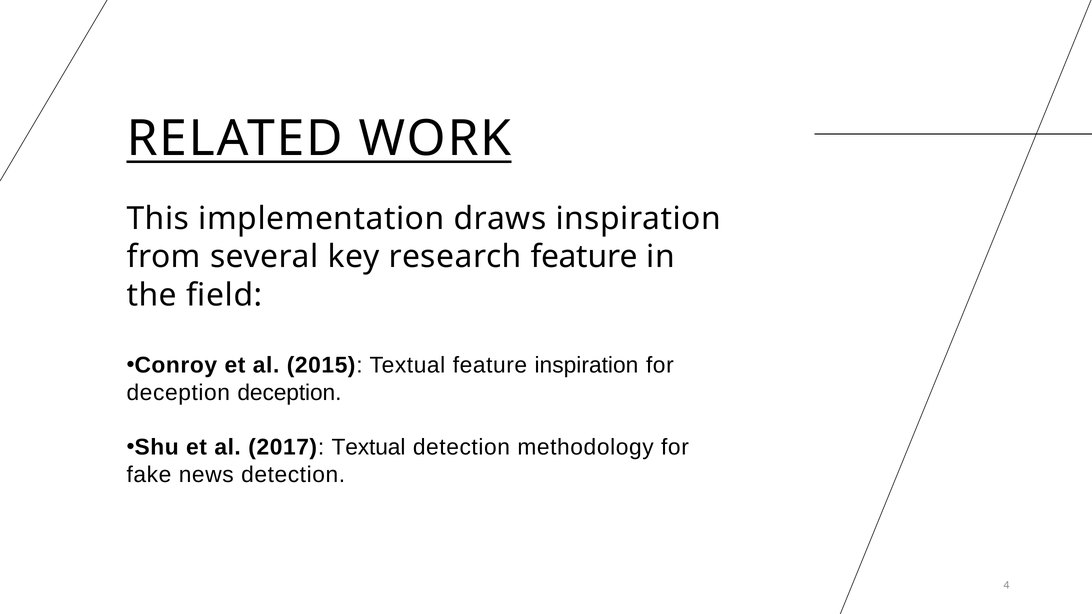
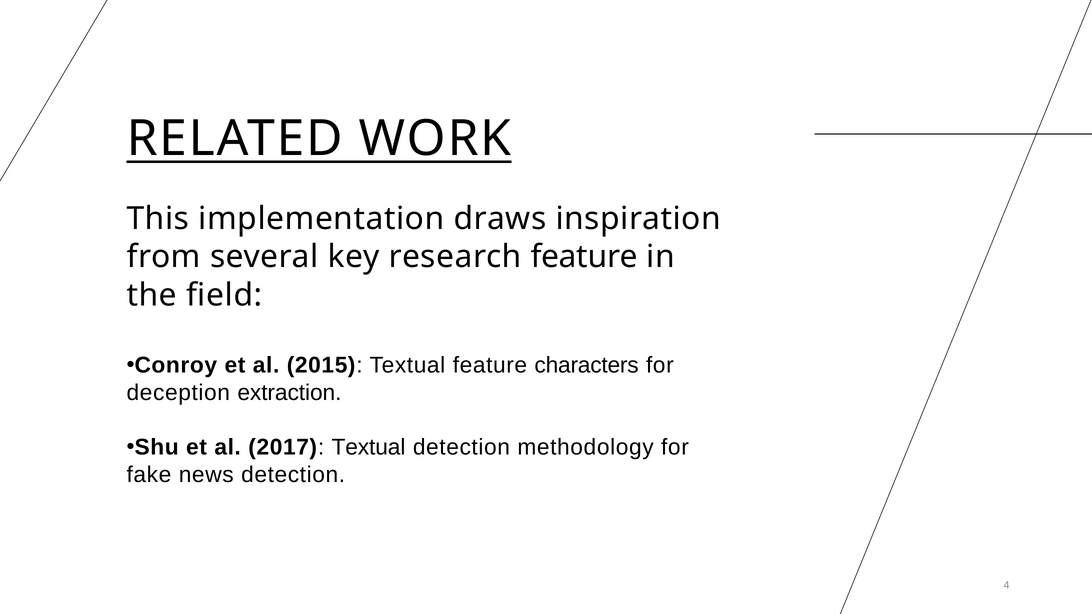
feature inspiration: inspiration -> characters (587, 366)
deception deception: deception -> extraction (289, 393)
